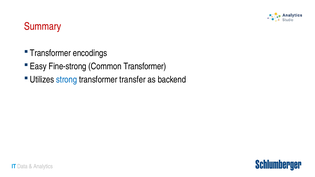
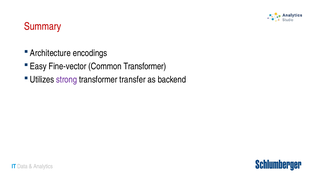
Transformer: Transformer -> Architecture (50, 53)
Fine-strong: Fine-strong -> Fine-vector (68, 66)
strong colour: blue -> purple (67, 80)
